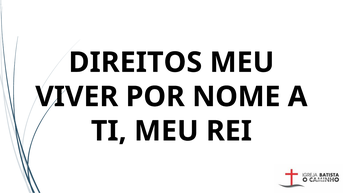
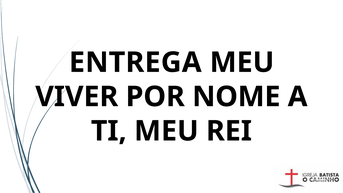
DIREITOS: DIREITOS -> ENTREGA (135, 62)
